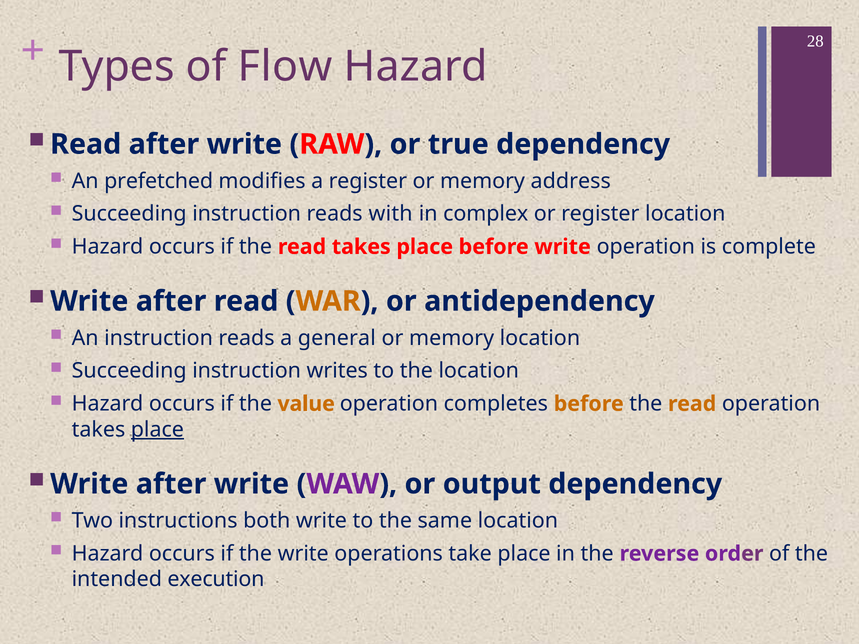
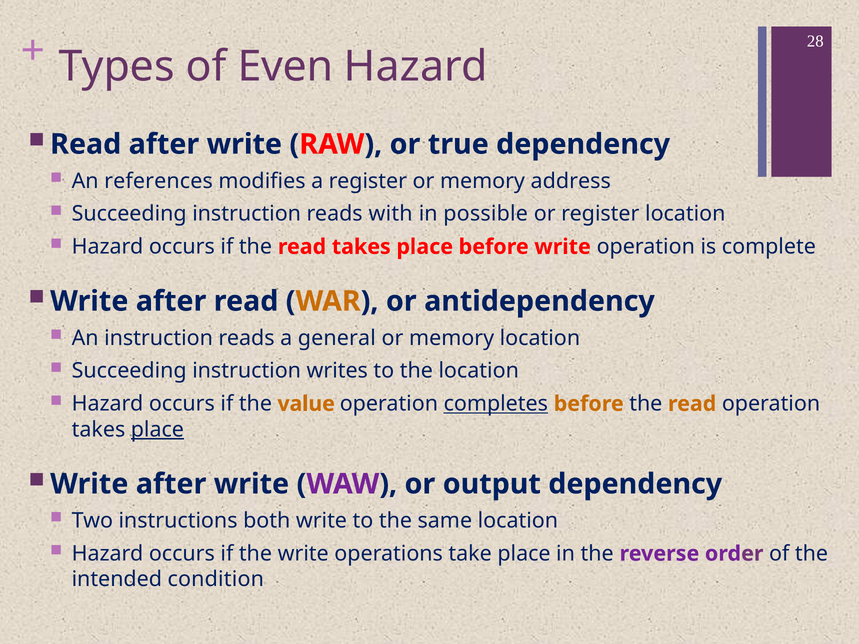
Flow: Flow -> Even (285, 67)
prefetched: prefetched -> references (158, 181)
complex: complex -> possible (486, 214)
completes underline: none -> present (496, 404)
execution: execution -> condition (216, 580)
